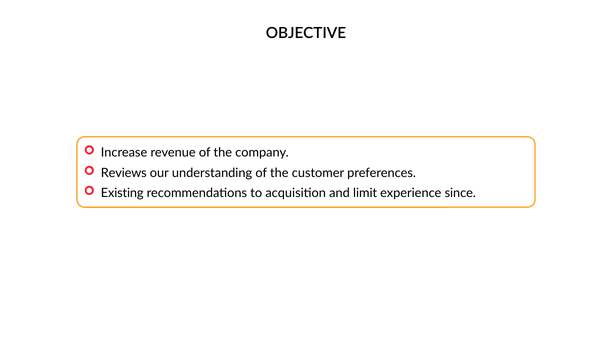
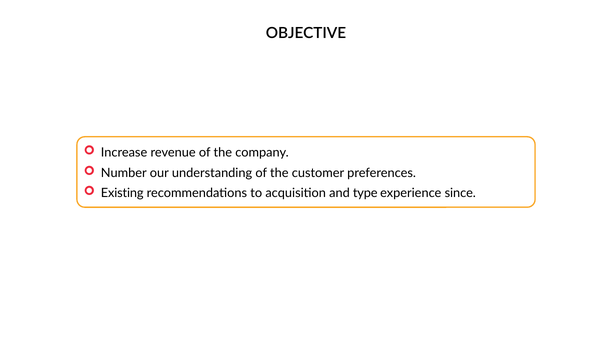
Reviews: Reviews -> Number (124, 173)
limit: limit -> type (365, 193)
